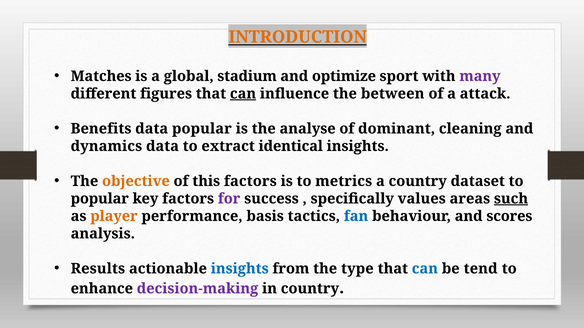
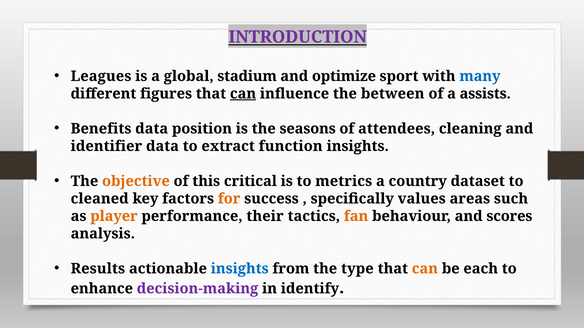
INTRODUCTION colour: orange -> purple (298, 37)
Matches: Matches -> Leagues (101, 76)
many colour: purple -> blue (480, 76)
attack: attack -> assists (485, 94)
data popular: popular -> position (202, 129)
analyse: analyse -> seasons (308, 129)
dominant: dominant -> attendees (397, 129)
dynamics: dynamics -> identifier (106, 146)
identical: identical -> function (291, 146)
this factors: factors -> critical (250, 181)
popular: popular -> cleaned (100, 199)
for colour: purple -> orange (229, 199)
such underline: present -> none (511, 199)
basis: basis -> their (265, 216)
fan colour: blue -> orange (356, 216)
can colour: blue -> orange (425, 269)
tend: tend -> each (481, 269)
in country: country -> identify (310, 289)
